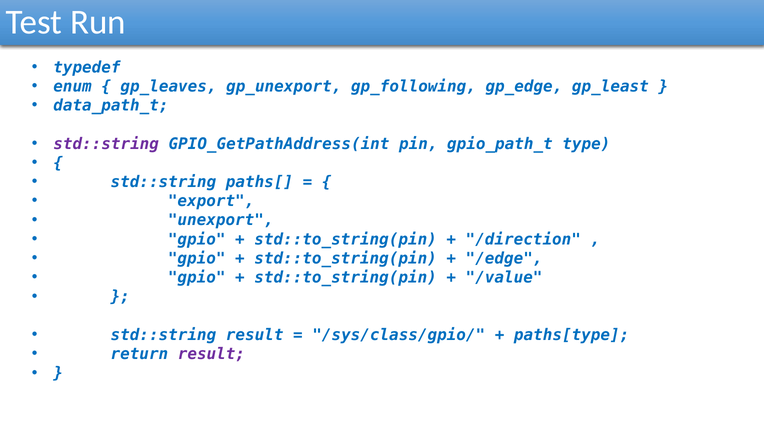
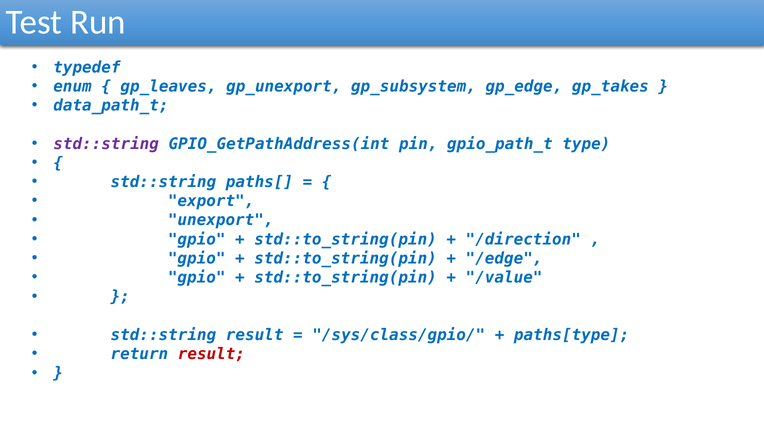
gp_following: gp_following -> gp_subsystem (413, 86)
gp_least: gp_least -> gp_takes (610, 86)
result colour: purple -> red (211, 354)
